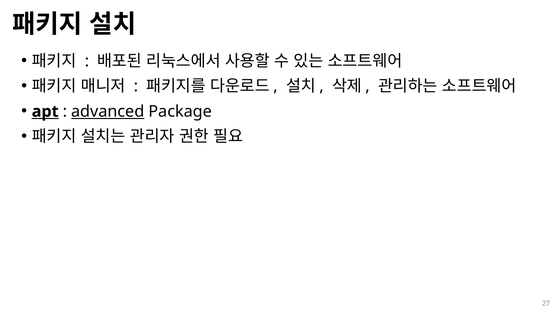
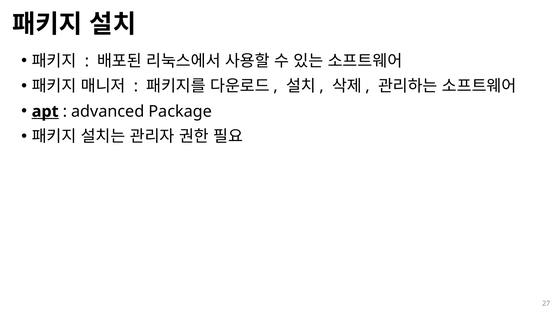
advanced underline: present -> none (108, 112)
